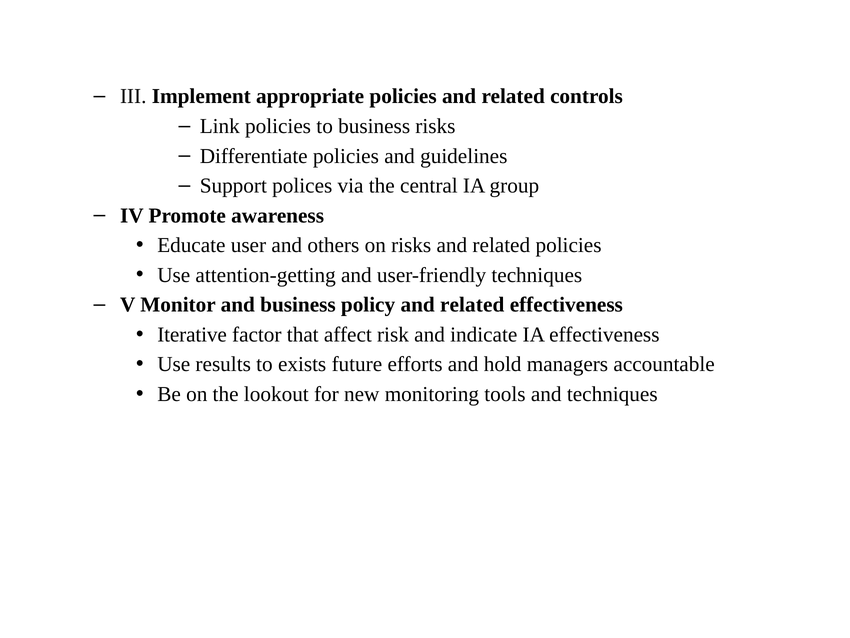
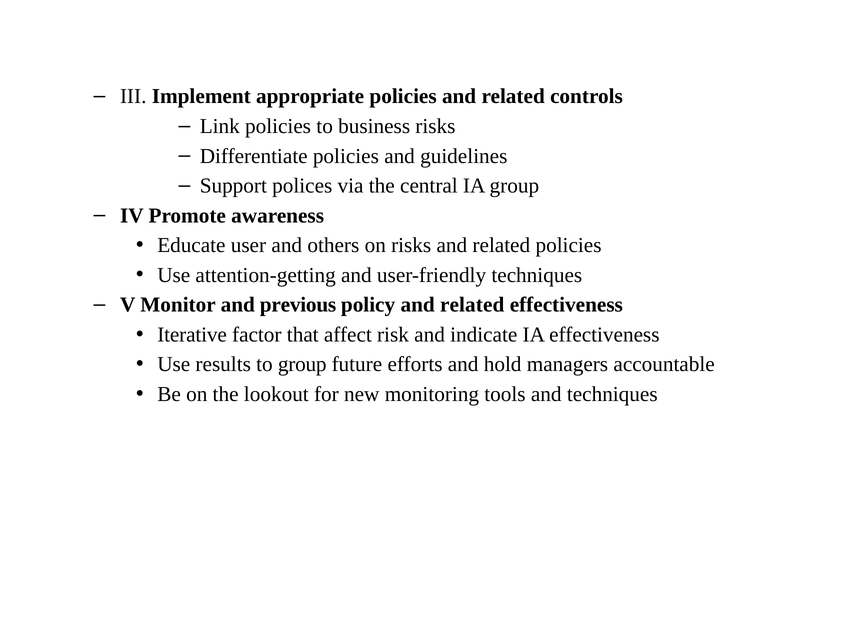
and business: business -> previous (298, 305)
to exists: exists -> group (302, 364)
